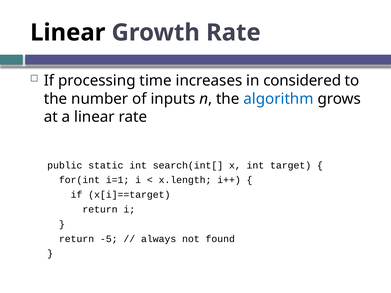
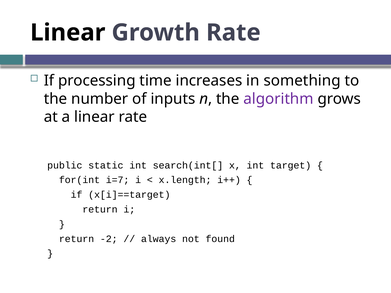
considered: considered -> something (302, 81)
algorithm colour: blue -> purple (278, 99)
i=1: i=1 -> i=7 (118, 180)
-5: -5 -> -2 (109, 239)
